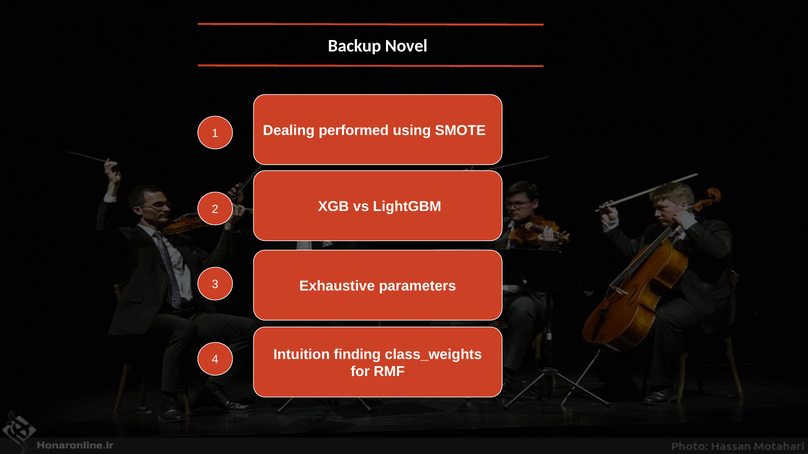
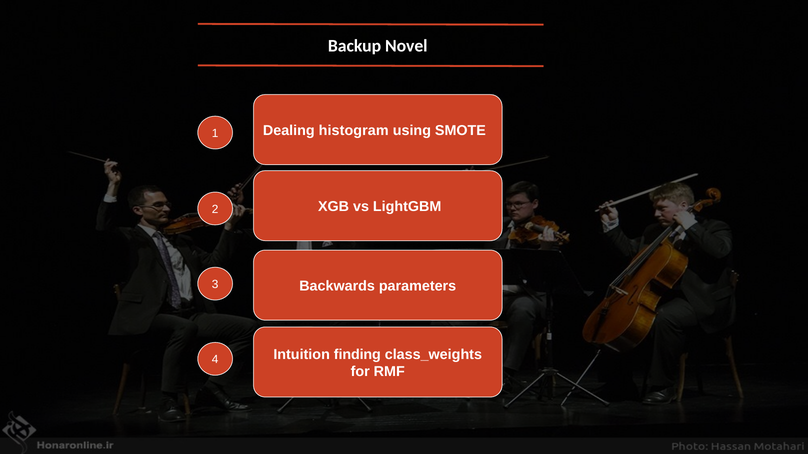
performed: performed -> histogram (354, 131)
Exhaustive: Exhaustive -> Backwards (337, 286)
